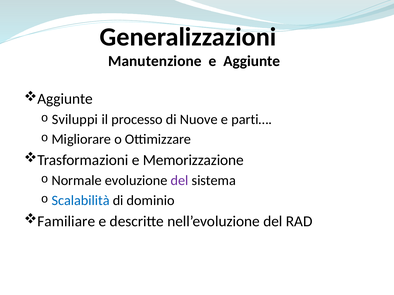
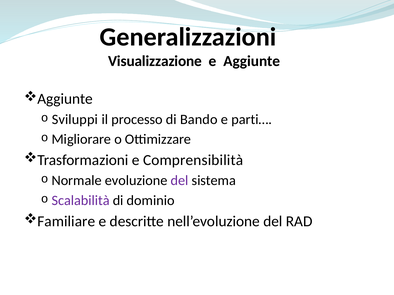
Manutenzione: Manutenzione -> Visualizzazione (155, 61)
Nuove: Nuove -> Bando (199, 120)
Memorizzazione: Memorizzazione -> Comprensibilità (193, 160)
Scalabilità colour: blue -> purple (81, 201)
